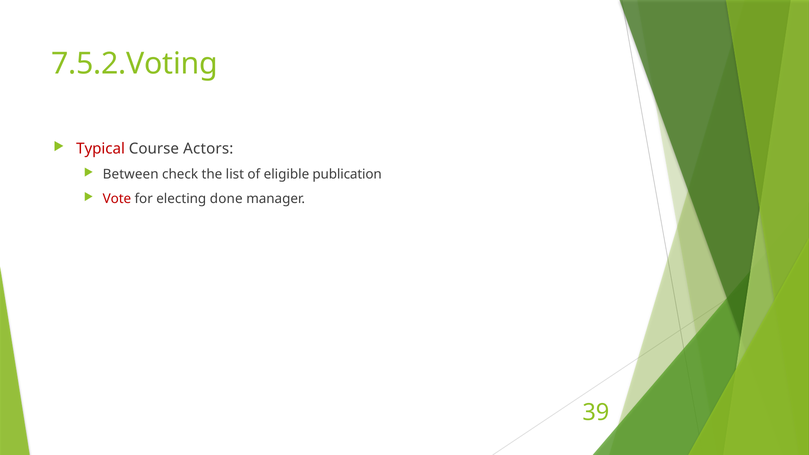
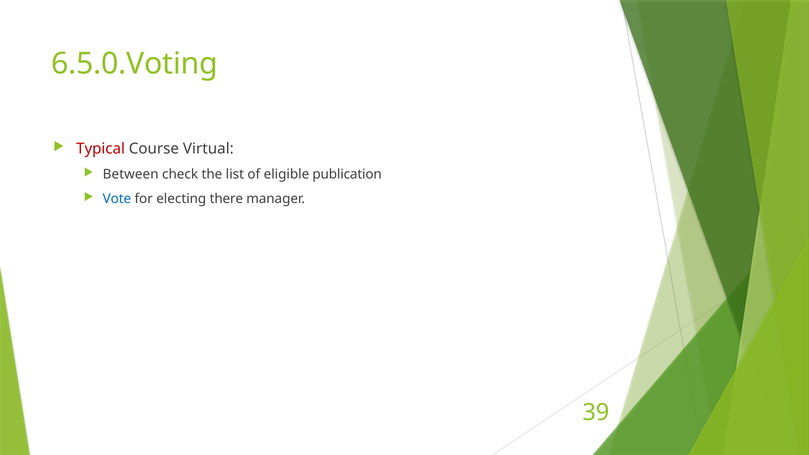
7.5.2.Voting: 7.5.2.Voting -> 6.5.0.Voting (134, 64)
Actors: Actors -> Virtual (208, 149)
Vote colour: red -> blue (117, 199)
done: done -> there (226, 199)
